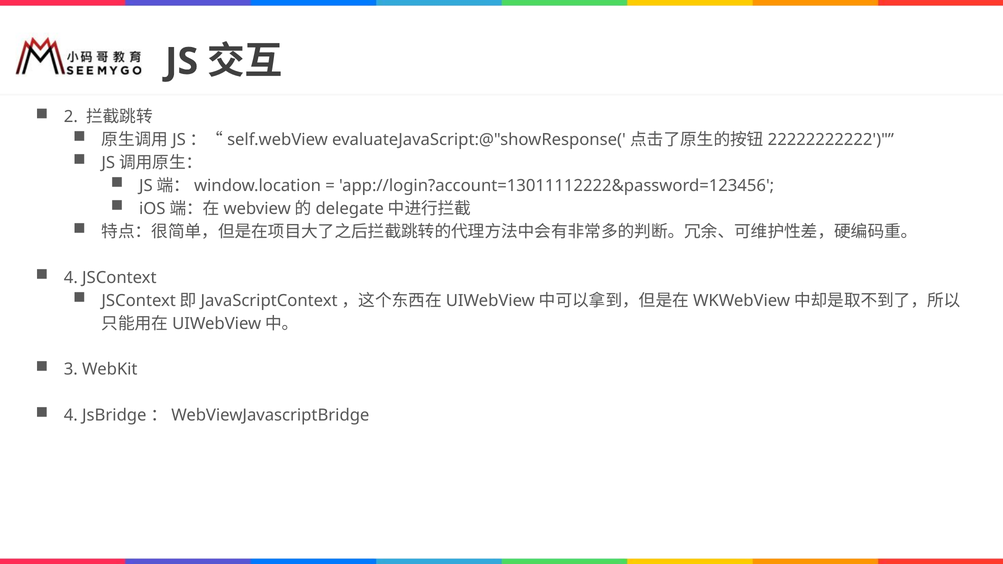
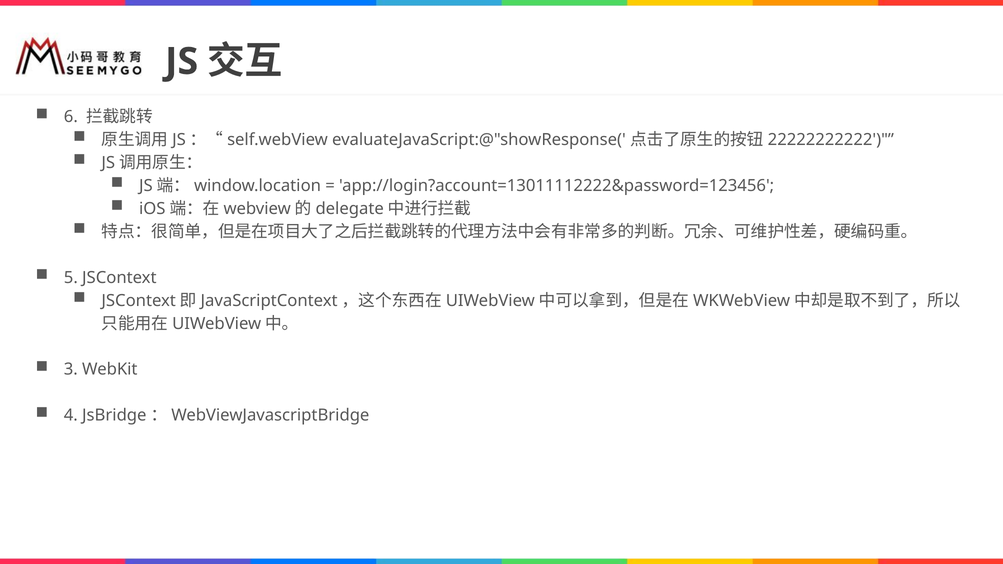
2: 2 -> 6 (71, 117)
4: 4 -> 5 (71, 278)
